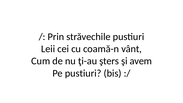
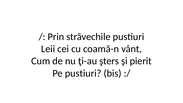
avem: avem -> pierit (141, 61)
